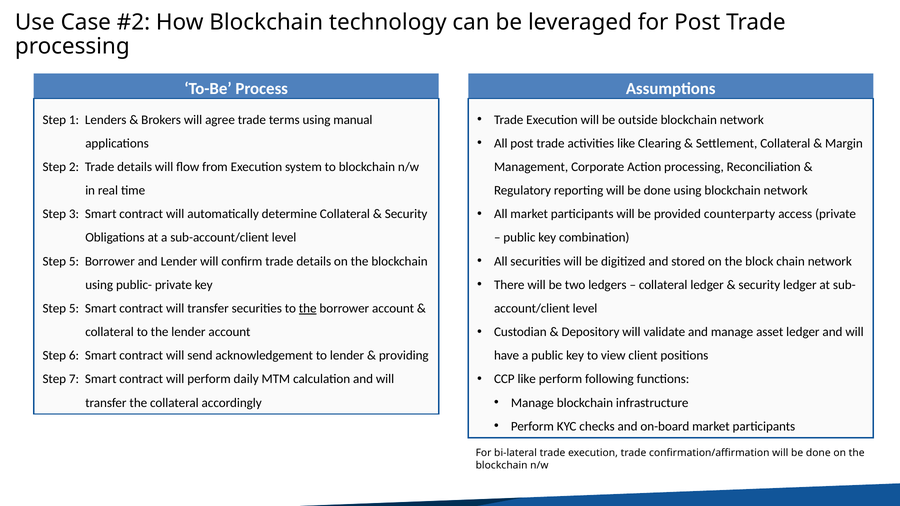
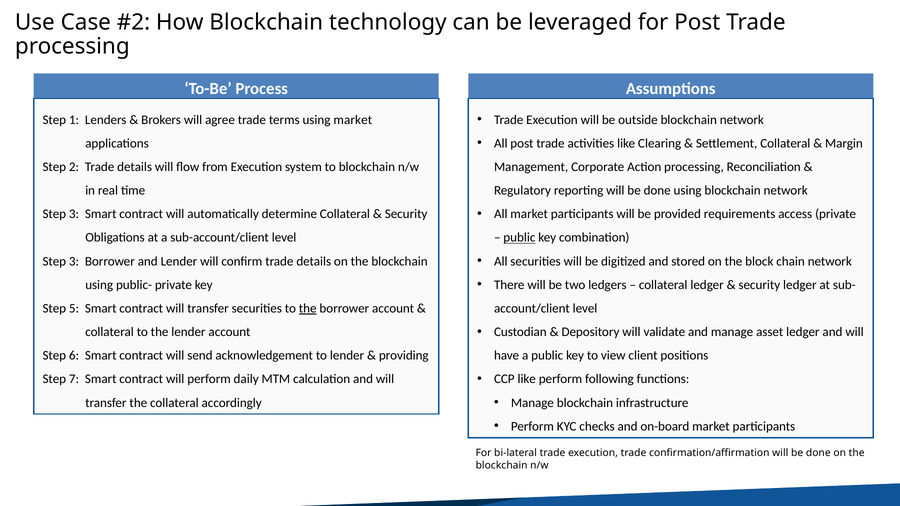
using manual: manual -> market (353, 120)
counterparty: counterparty -> requirements (740, 214)
public underline: none -> present (519, 238)
5: 5 -> 3 (74, 261)
